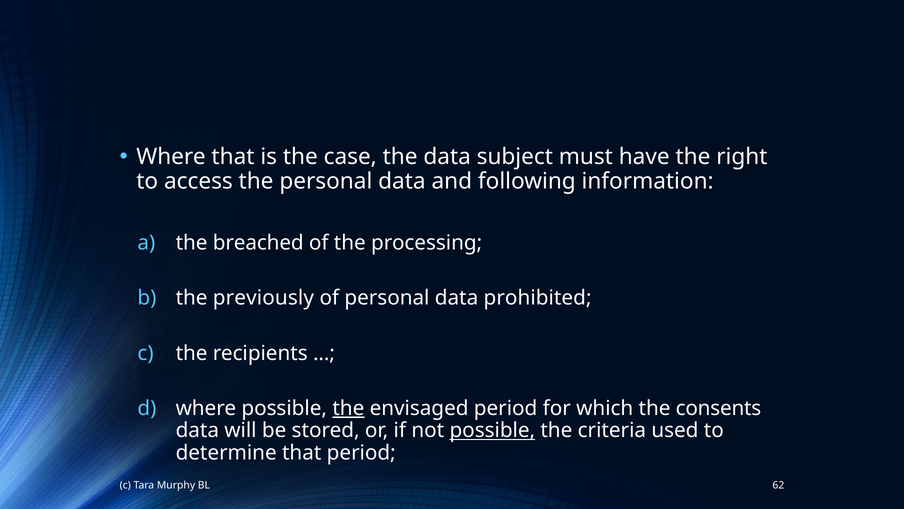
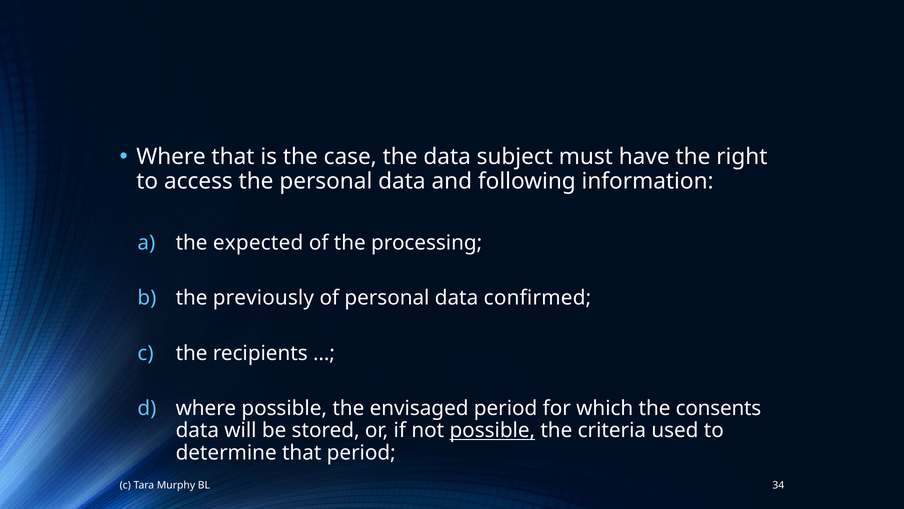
breached: breached -> expected (258, 243)
prohibited: prohibited -> confirmed (538, 298)
the underline: present -> none (348, 408)
62: 62 -> 34 (778, 485)
